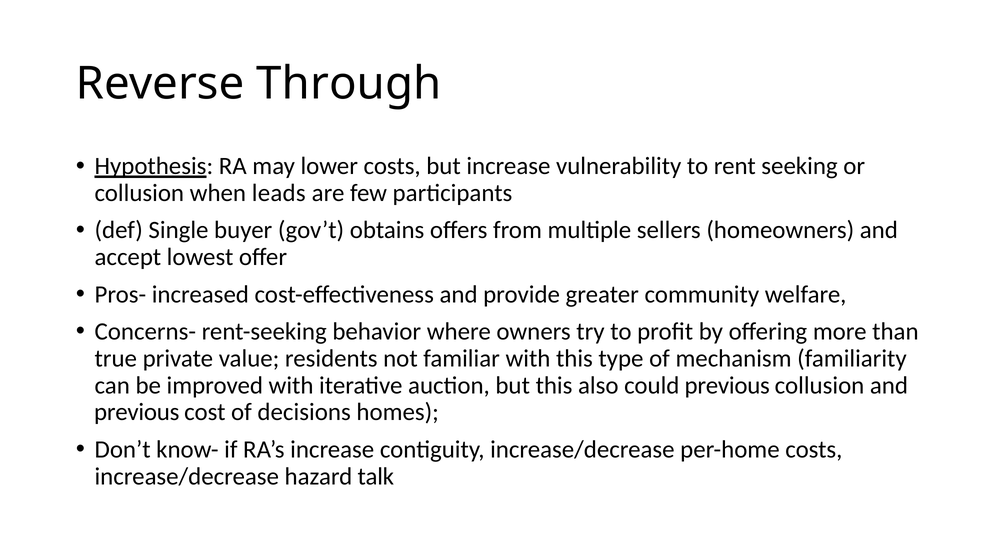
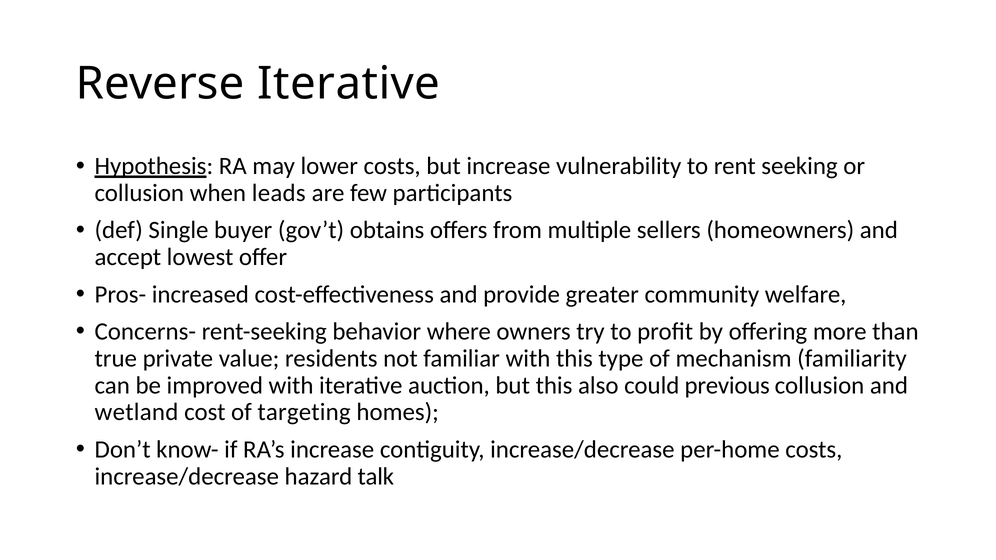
Reverse Through: Through -> Iterative (349, 84)
previous: previous -> wetland (136, 412)
decisions: decisions -> targeting (304, 412)
